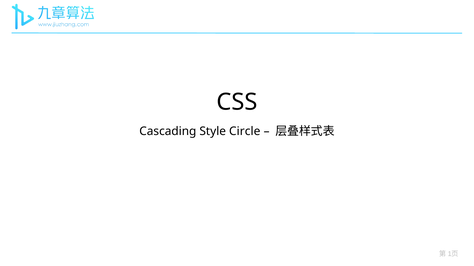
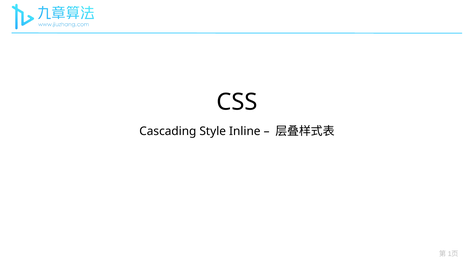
Circle: Circle -> Inline (245, 132)
